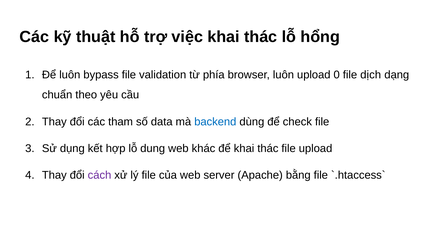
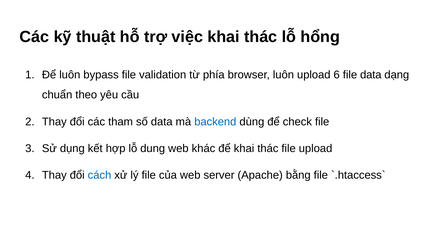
0: 0 -> 6 (337, 75)
file dịch: dịch -> data (371, 75)
cách colour: purple -> blue (100, 175)
